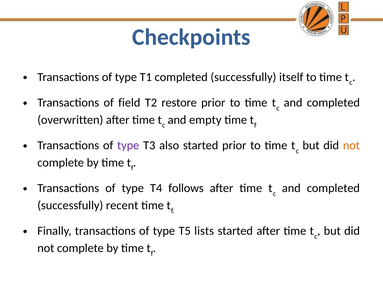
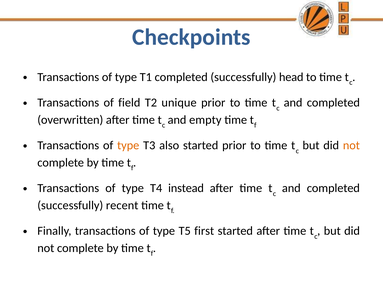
itself: itself -> head (291, 77)
restore: restore -> unique (179, 103)
type colour: purple -> orange (128, 146)
follows: follows -> instead (186, 188)
lists: lists -> first (204, 231)
